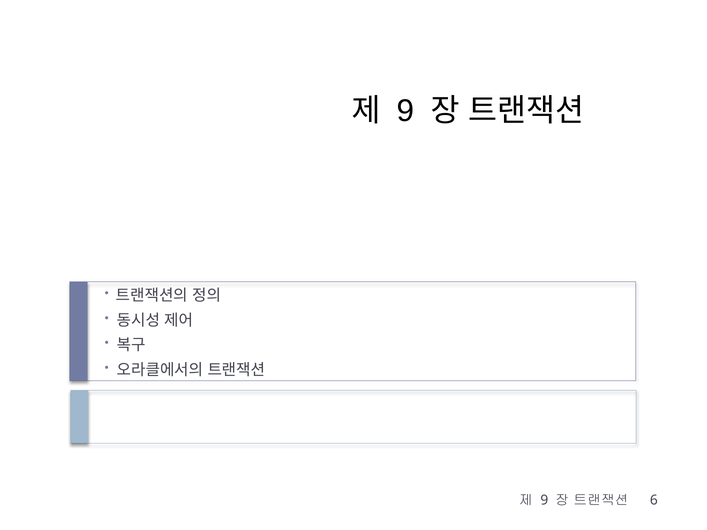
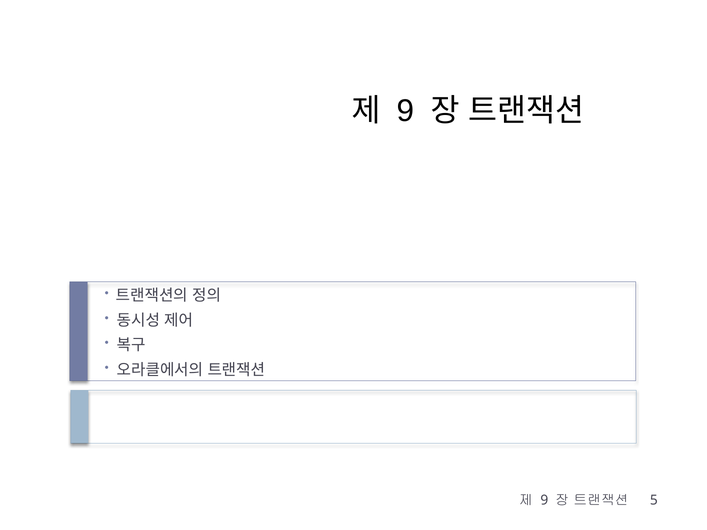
6: 6 -> 5 (654, 501)
